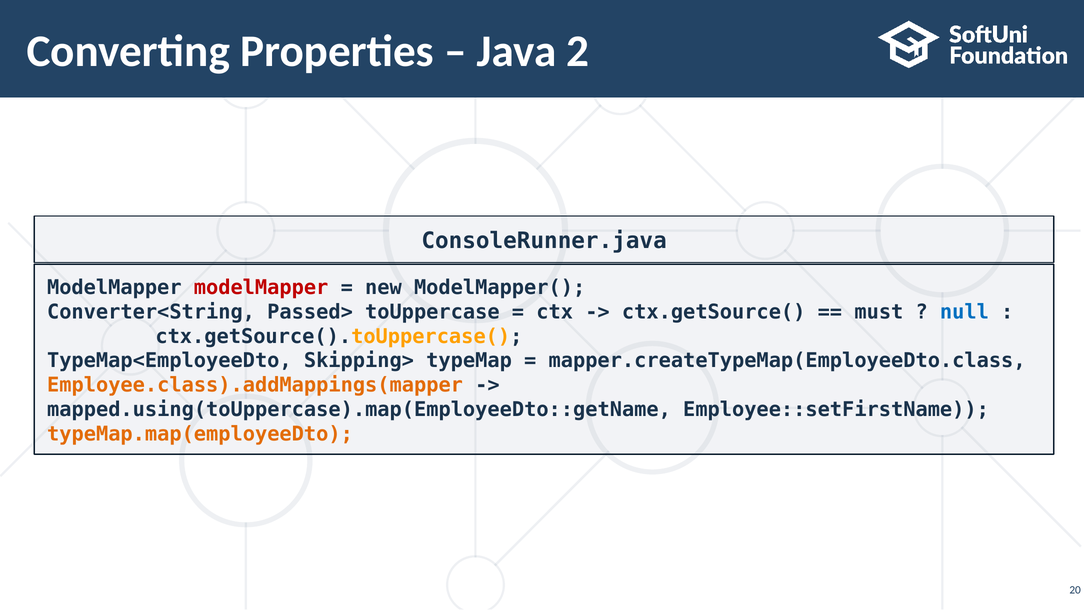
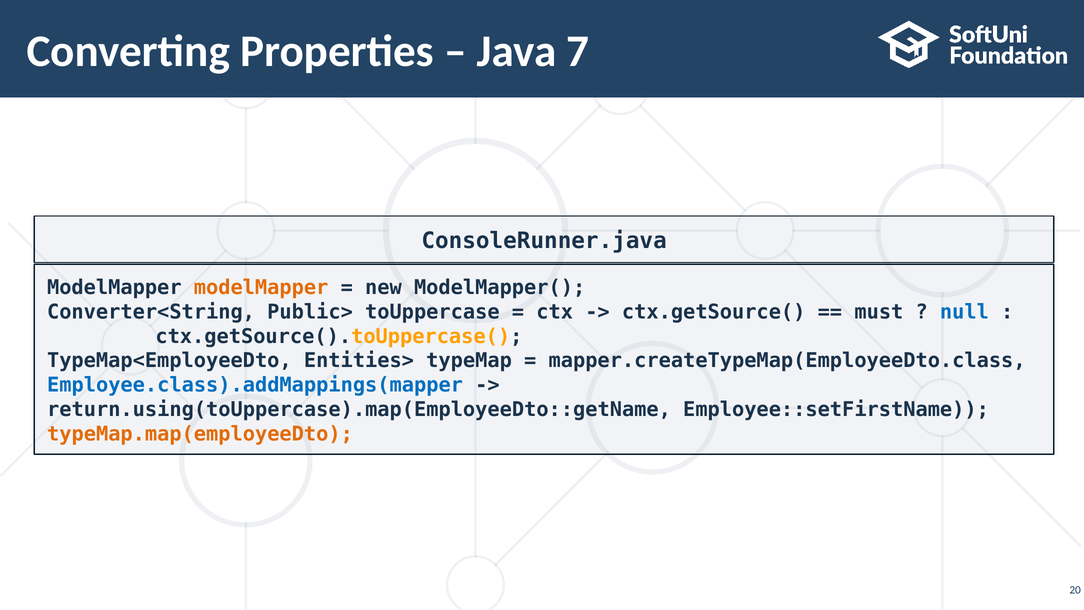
2: 2 -> 7 (578, 51)
modelMapper colour: red -> orange (261, 287)
Passed>: Passed> -> Public> (310, 312)
Skipping>: Skipping> -> Entities> (359, 361)
Employee.class).addMappings(mapper colour: orange -> blue (255, 385)
mapped.using(toUppercase).map(EmployeeDto::getName: mapped.using(toUppercase).map(EmployeeDto::getName -> return.using(toUppercase).map(EmployeeDto::getName (359, 409)
